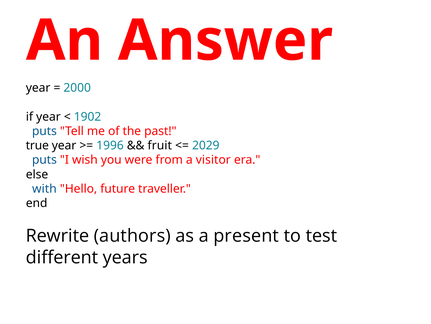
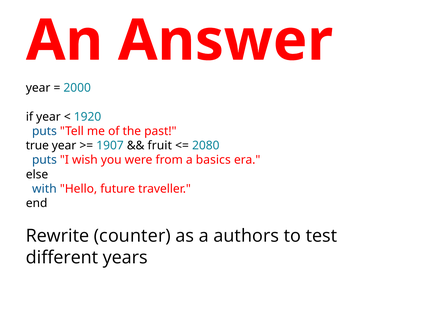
1902: 1902 -> 1920 (88, 117)
1996: 1996 -> 1907 (110, 145)
2029: 2029 -> 2080 (206, 145)
visitor: visitor -> basics (213, 160)
authors: authors -> counter (132, 235)
present: present -> authors (246, 235)
